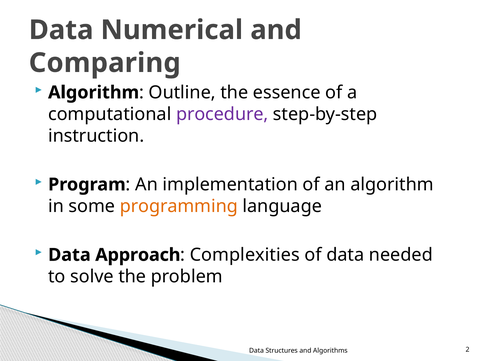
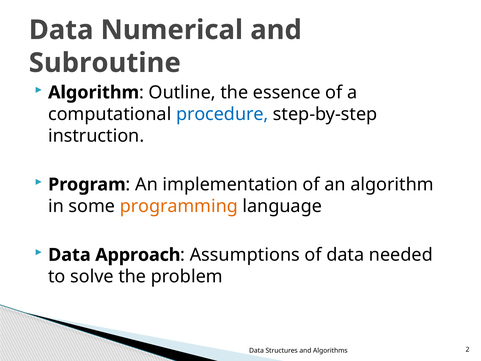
Comparing: Comparing -> Subroutine (105, 63)
procedure colour: purple -> blue (222, 114)
Complexities: Complexities -> Assumptions (245, 255)
